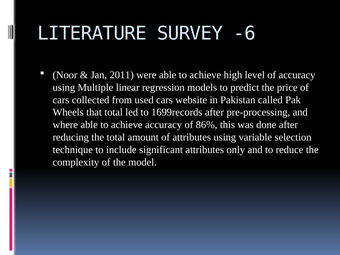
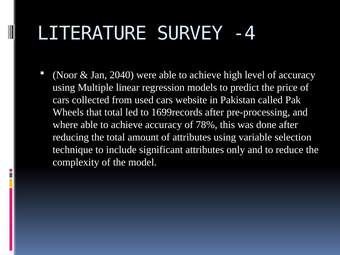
-6: -6 -> -4 (245, 33)
2011: 2011 -> 2040 (122, 75)
86%: 86% -> 78% (207, 125)
